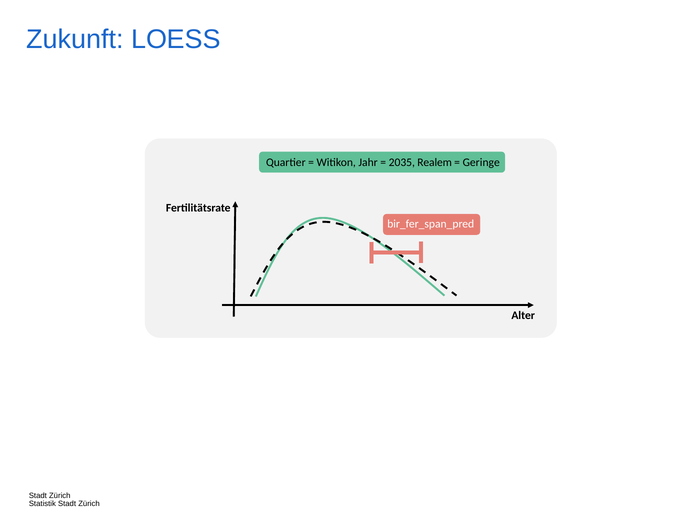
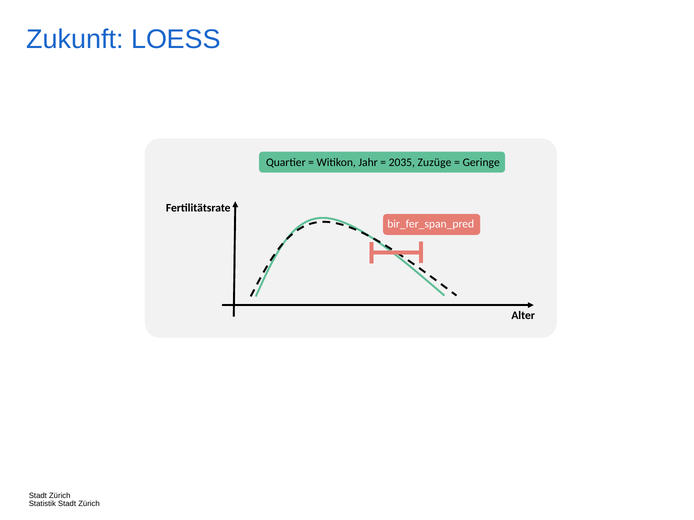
Realem: Realem -> Zuzüge (434, 162)
